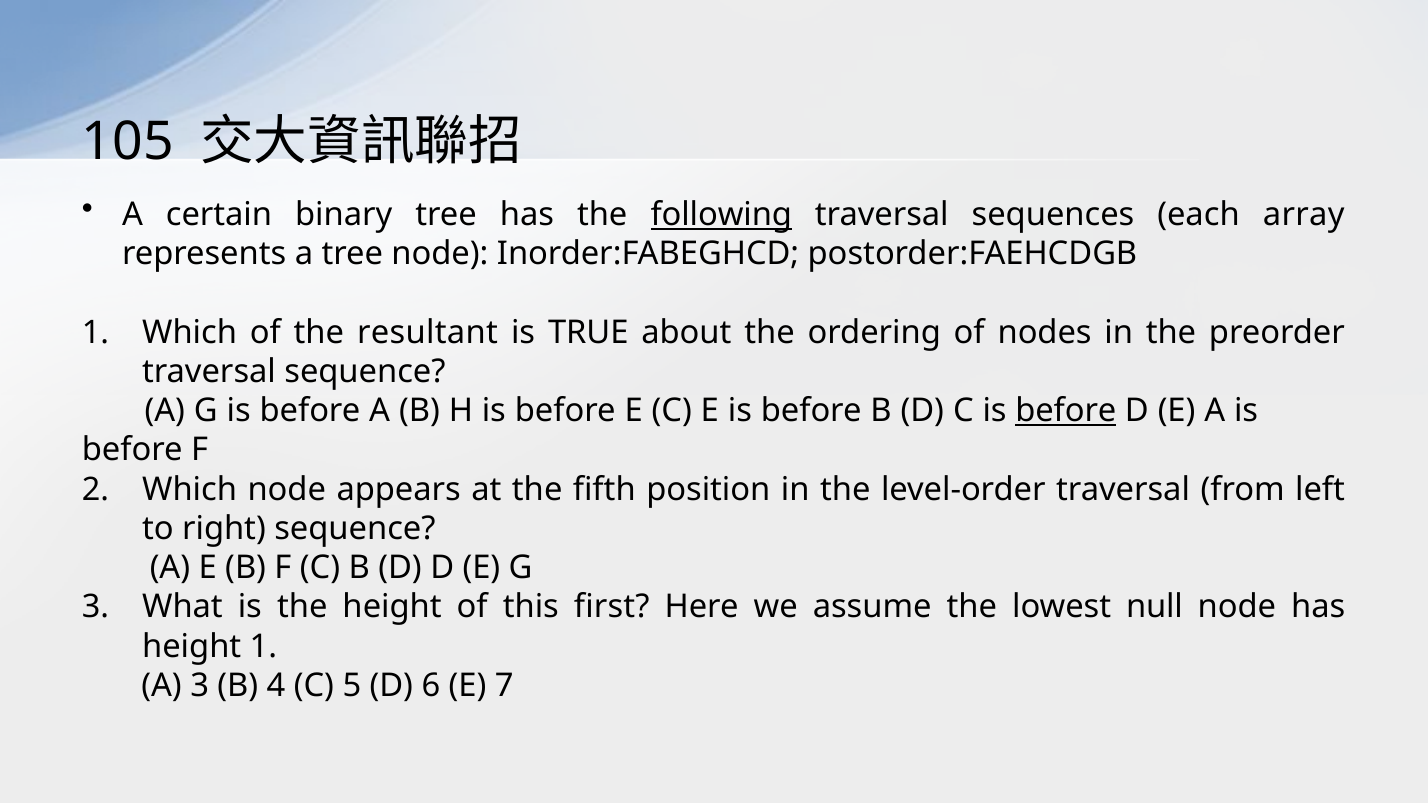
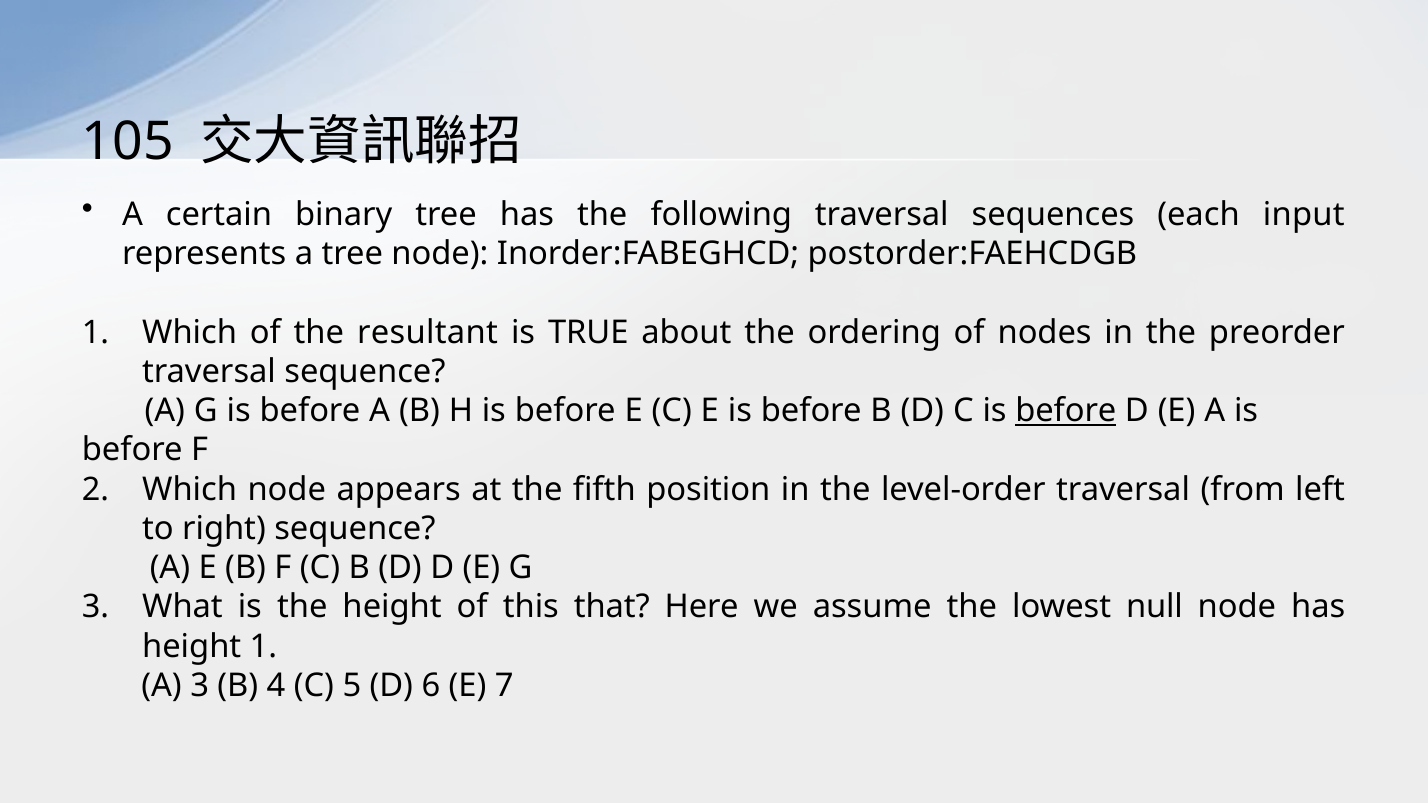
following underline: present -> none (721, 215)
array: array -> input (1304, 215)
first: first -> that (612, 607)
